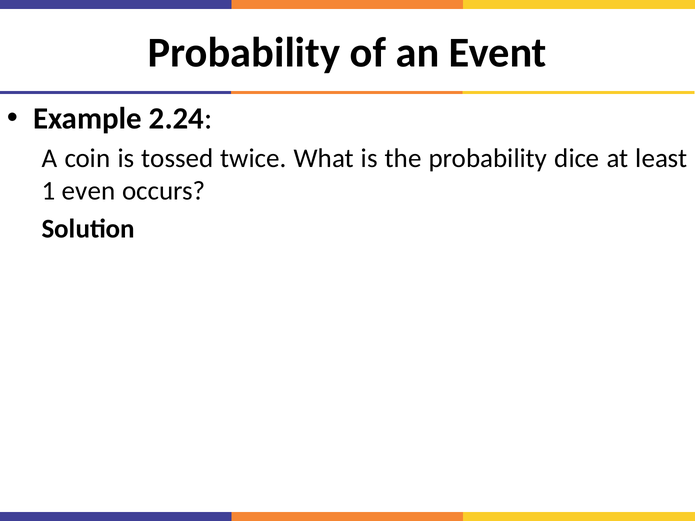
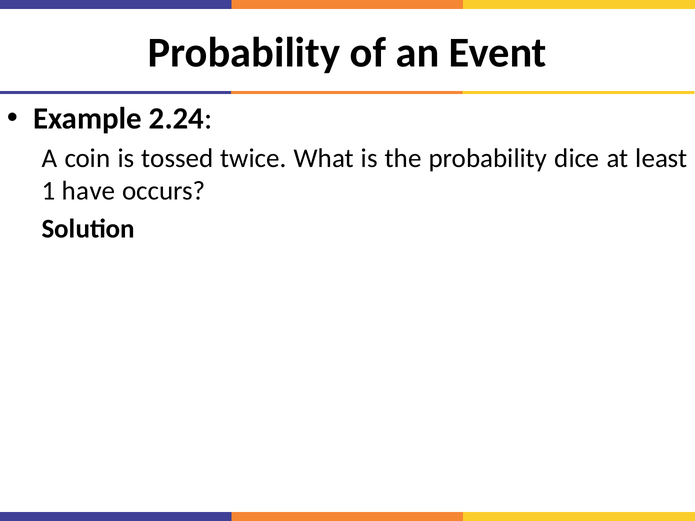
even: even -> have (89, 191)
